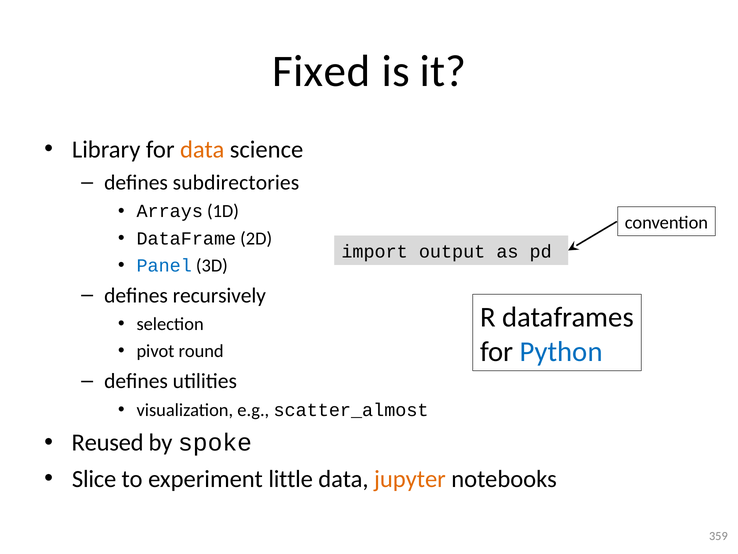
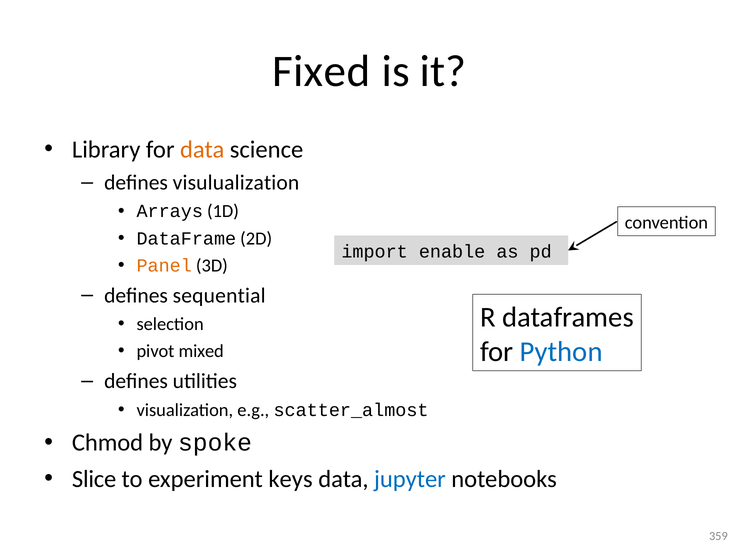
subdirectories: subdirectories -> visulualization (236, 183)
output: output -> enable (452, 251)
Panel colour: blue -> orange (164, 265)
recursively: recursively -> sequential (219, 295)
round: round -> mixed (201, 351)
Reused: Reused -> Chmod (108, 442)
little: little -> keys (291, 479)
jupyter colour: orange -> blue (410, 479)
